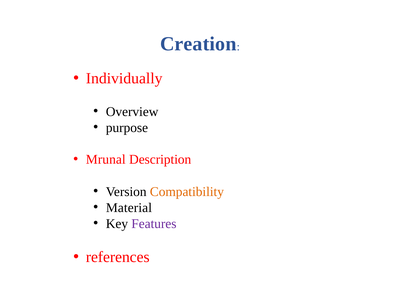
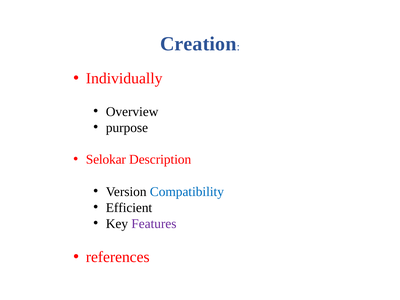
Mrunal: Mrunal -> Selokar (106, 160)
Compatibility colour: orange -> blue (187, 192)
Material: Material -> Efficient (129, 208)
